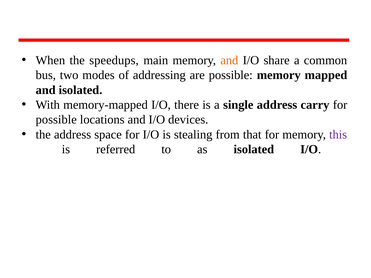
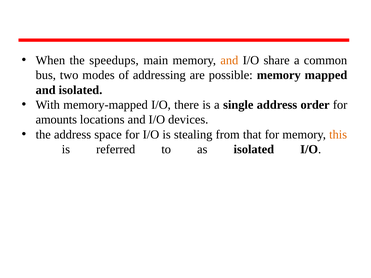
carry: carry -> order (315, 105)
possible: possible -> amounts (56, 120)
this colour: purple -> orange (338, 135)
